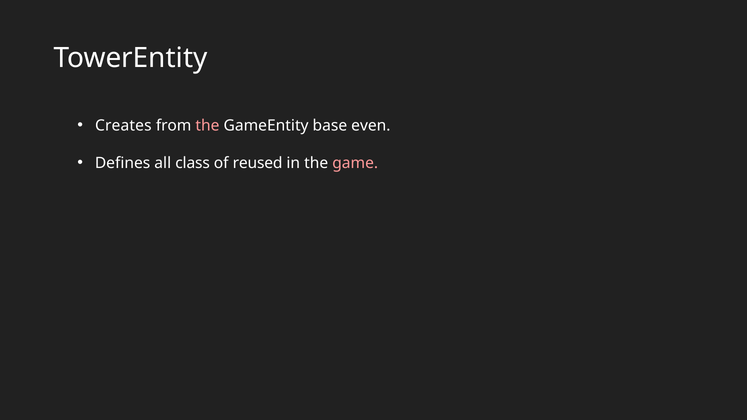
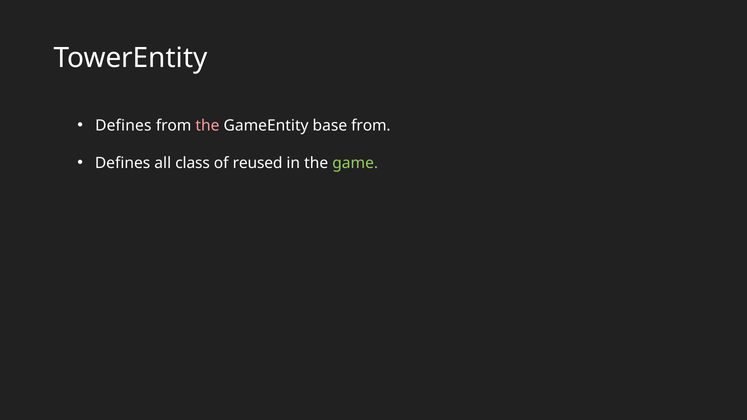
Creates: Creates -> Defines (123, 126)
base even: even -> from (371, 126)
game colour: pink -> light green (355, 163)
